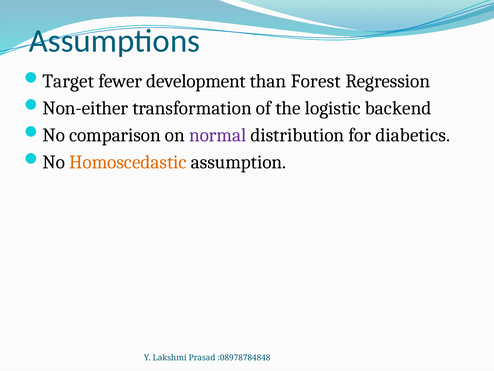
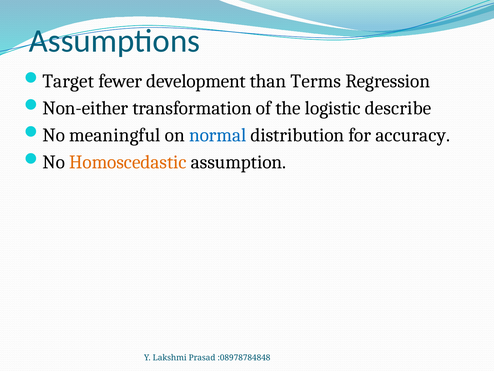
Forest: Forest -> Terms (316, 81)
backend: backend -> describe (398, 108)
comparison: comparison -> meaningful (115, 135)
normal colour: purple -> blue (218, 135)
diabetics: diabetics -> accuracy (413, 135)
